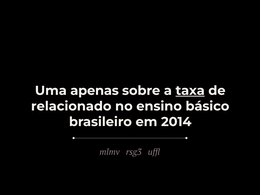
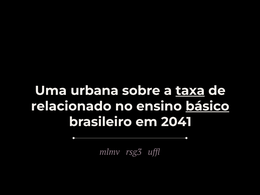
apenas: apenas -> urbana (94, 91)
básico underline: none -> present (207, 106)
2014: 2014 -> 2041 (176, 122)
